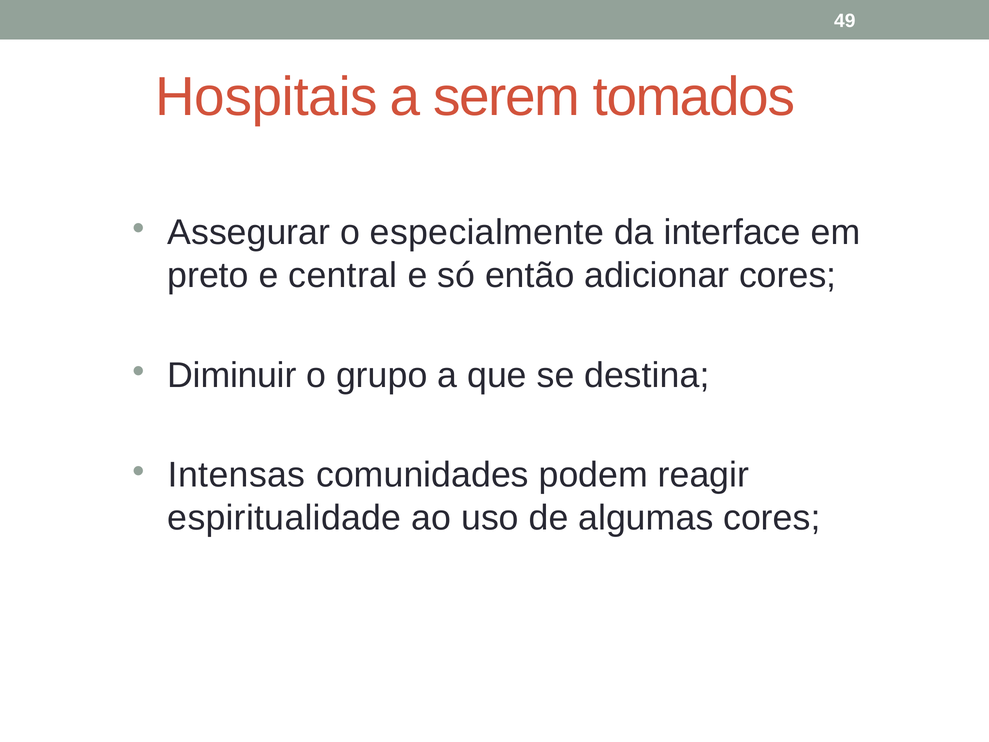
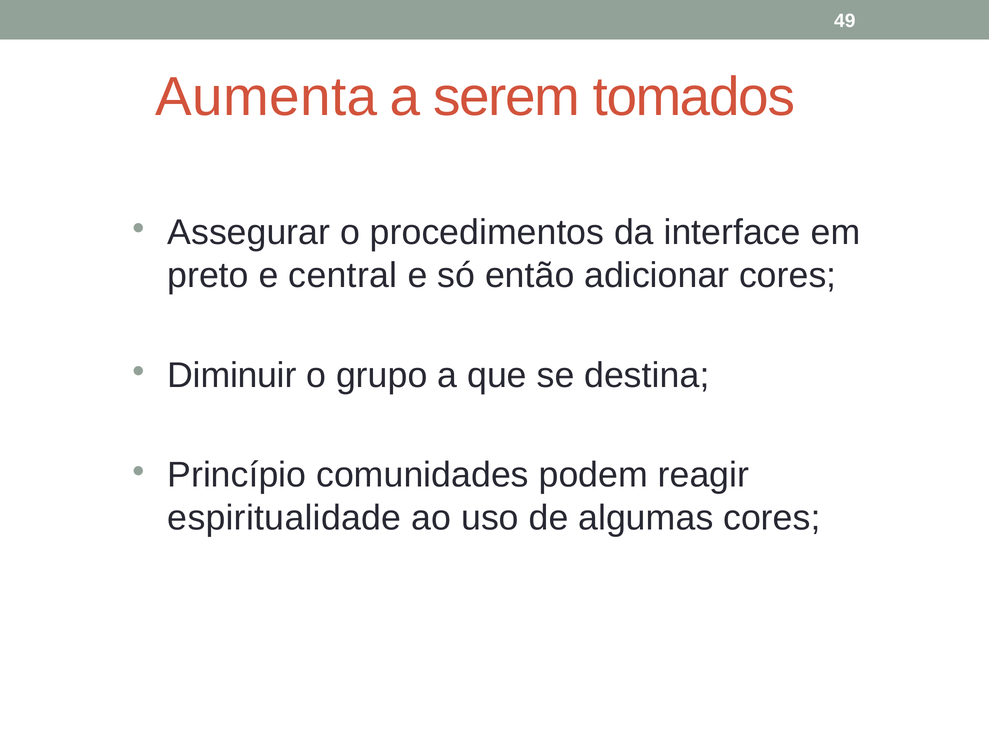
Hospitais: Hospitais -> Aumenta (266, 97)
especialmente: especialmente -> procedimentos (487, 232)
Intensas: Intensas -> Princípio (237, 475)
